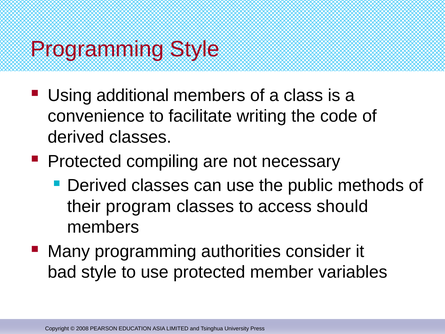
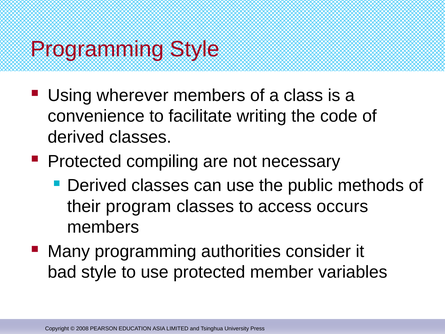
additional: additional -> wherever (133, 95)
should: should -> occurs (342, 206)
